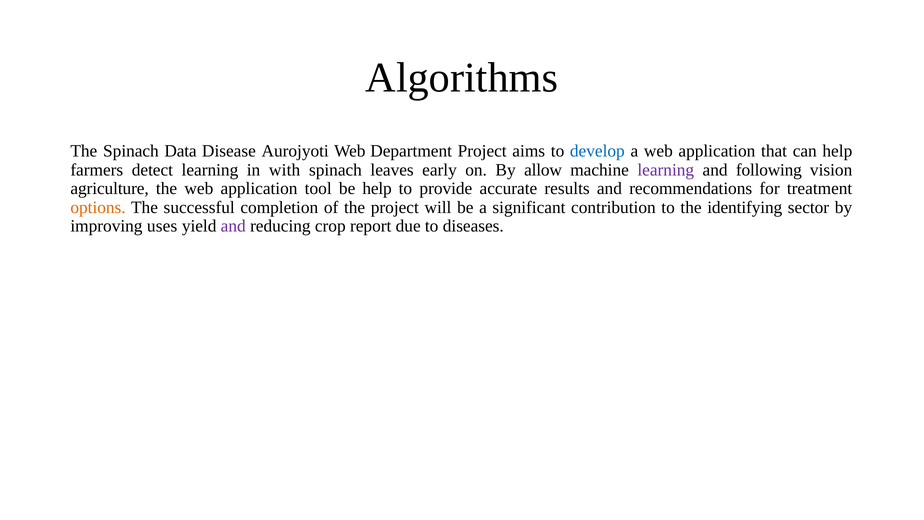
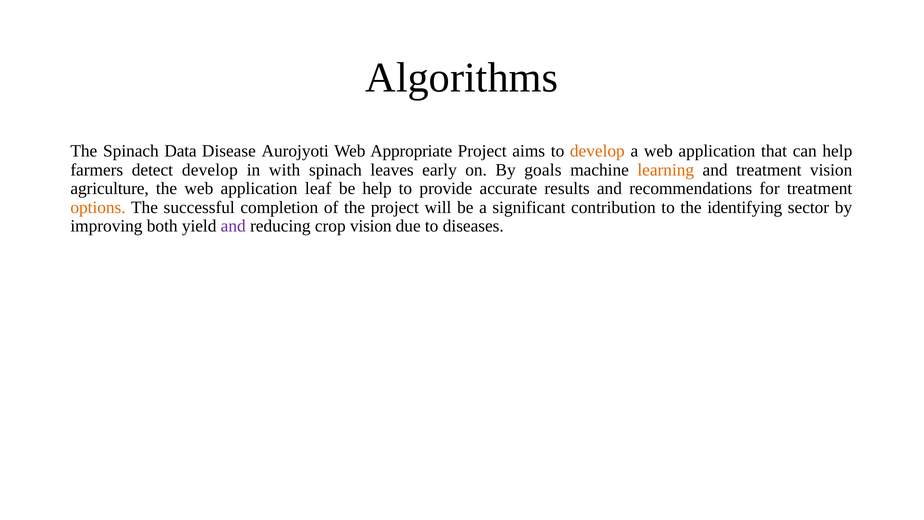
Department: Department -> Appropriate (411, 151)
develop colour: blue -> orange (597, 151)
detect learning: learning -> develop (210, 170)
allow: allow -> goals (543, 170)
learning colour: purple -> orange (666, 170)
and following: following -> treatment (769, 170)
tool: tool -> leaf (318, 189)
uses: uses -> both (162, 226)
crop report: report -> vision (371, 226)
